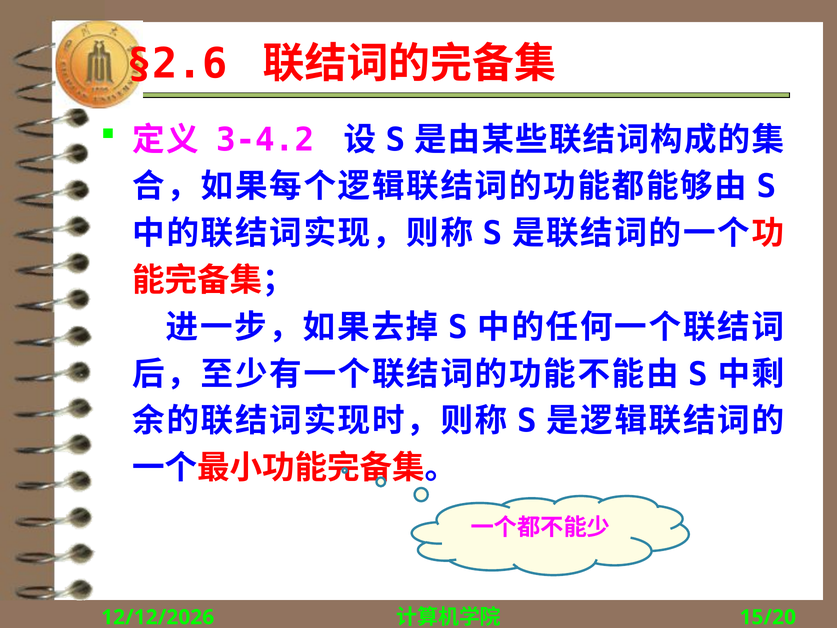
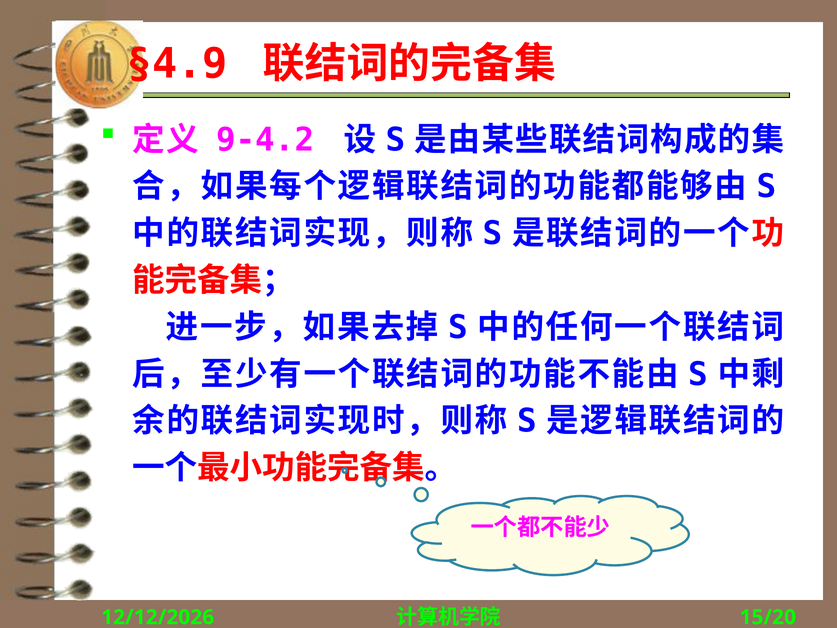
§2.6: §2.6 -> §4.9 (177, 64)
3-4.2: 3-4.2 -> 9-4.2 (265, 140)
